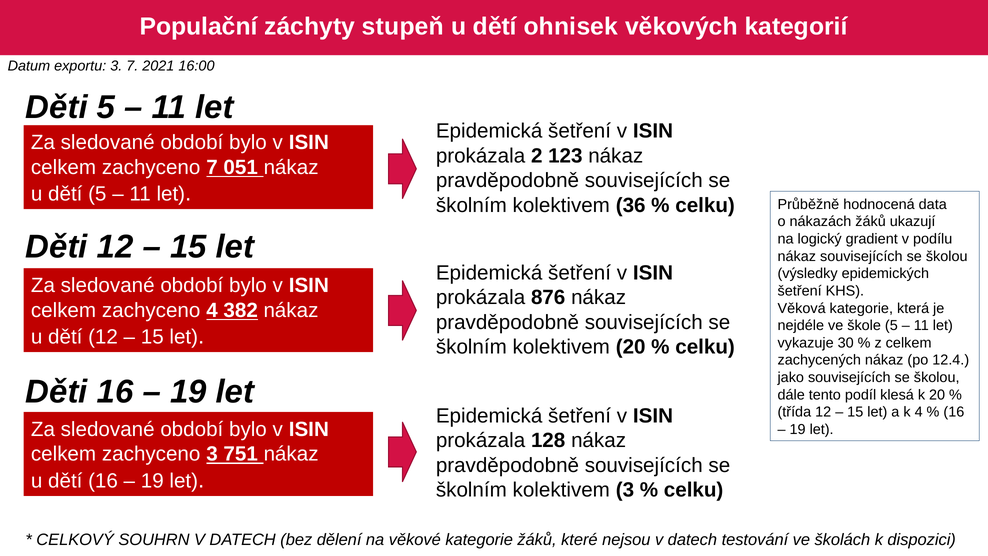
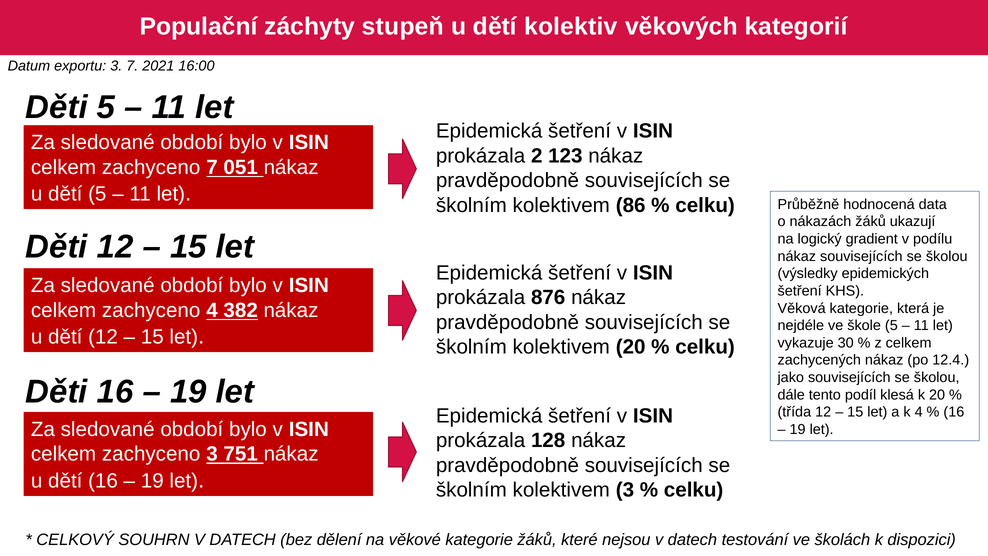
ohnisek: ohnisek -> kolektiv (571, 26)
36: 36 -> 86 (631, 205)
